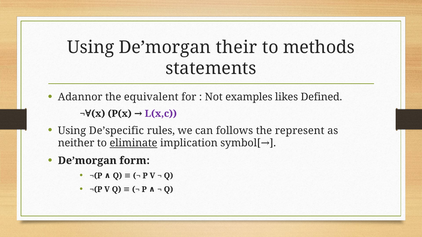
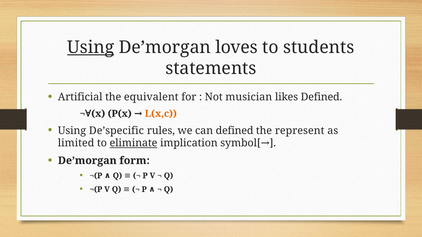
Using underline: none -> present (91, 47)
their: their -> loves (237, 47)
methods: methods -> students (319, 47)
Adannor: Adannor -> Artificial (80, 97)
examples: examples -> musician (249, 97)
L(x,c colour: purple -> orange (161, 114)
can follows: follows -> defined (235, 131)
neither: neither -> limited (76, 143)
